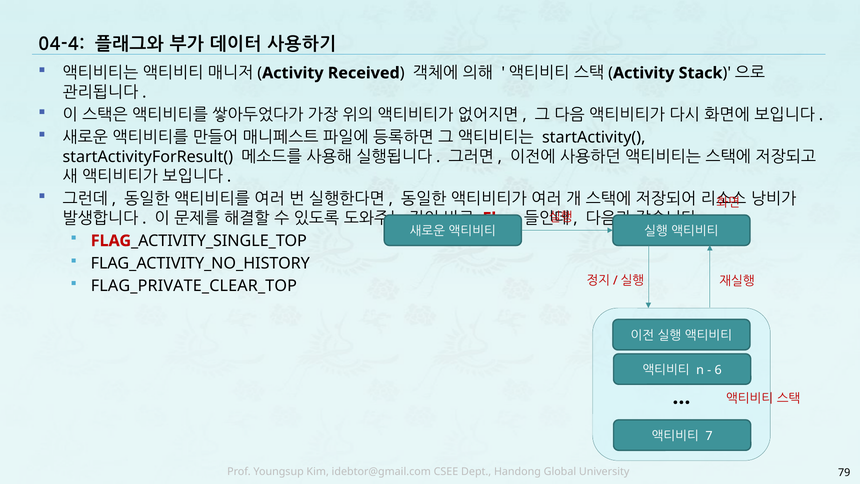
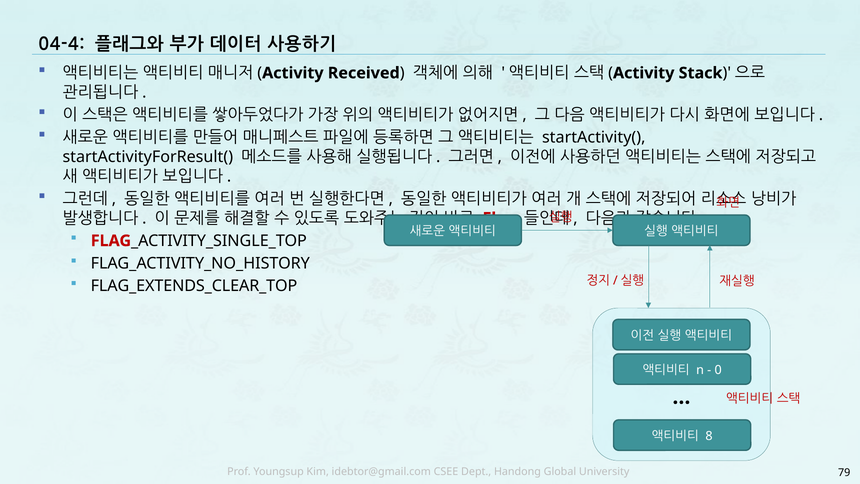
FLAG_PRIVATE_CLEAR_TOP: FLAG_PRIVATE_CLEAR_TOP -> FLAG_EXTENDS_CLEAR_TOP (194, 286)
6: 6 -> 0 (718, 370)
7: 7 -> 8 (709, 436)
